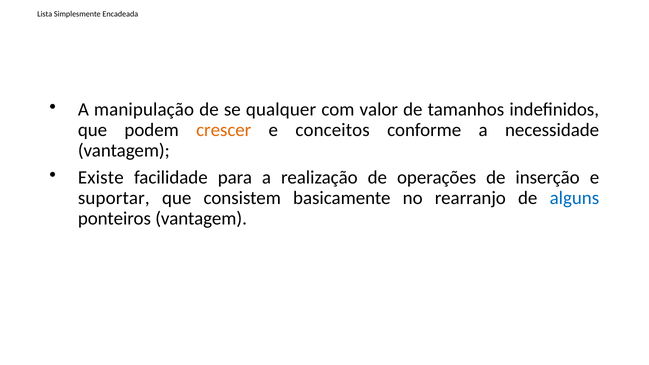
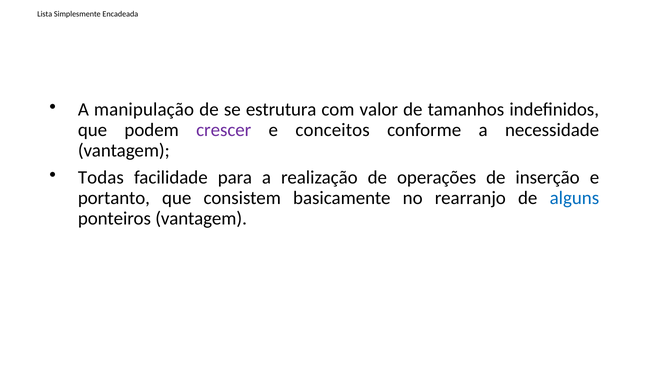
qualquer: qualquer -> estrutura (281, 110)
crescer colour: orange -> purple (224, 130)
Existe: Existe -> Todas (101, 178)
suportar: suportar -> portanto (114, 198)
